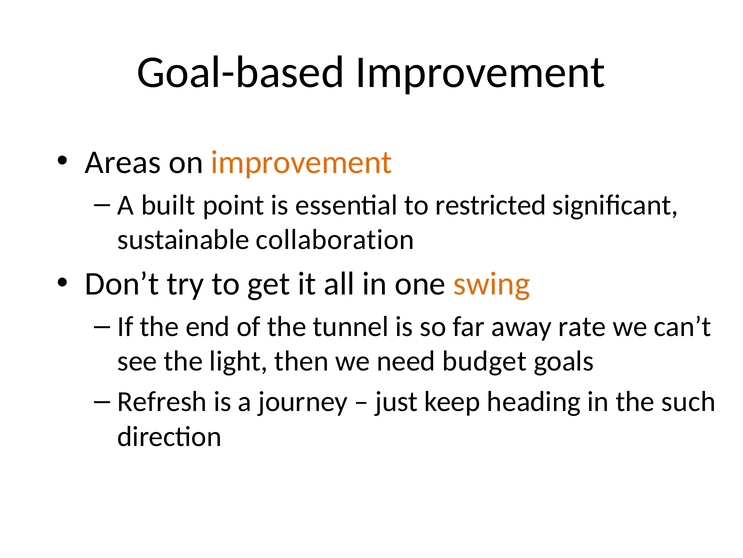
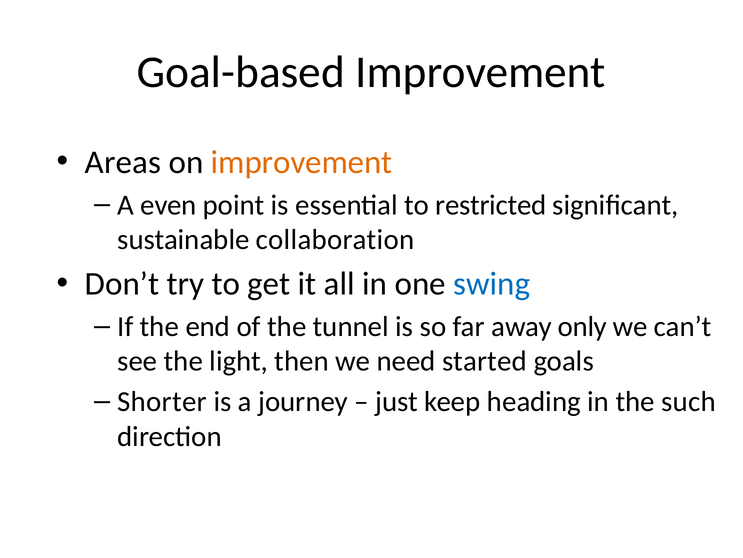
built: built -> even (168, 205)
swing colour: orange -> blue (492, 283)
rate: rate -> only (582, 326)
budget: budget -> started (484, 361)
Refresh: Refresh -> Shorter (162, 401)
